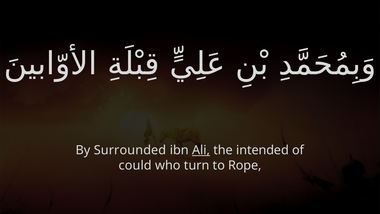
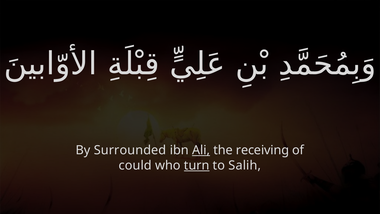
intended: intended -> receiving (263, 150)
turn underline: none -> present (197, 165)
Rope: Rope -> Salih (245, 165)
